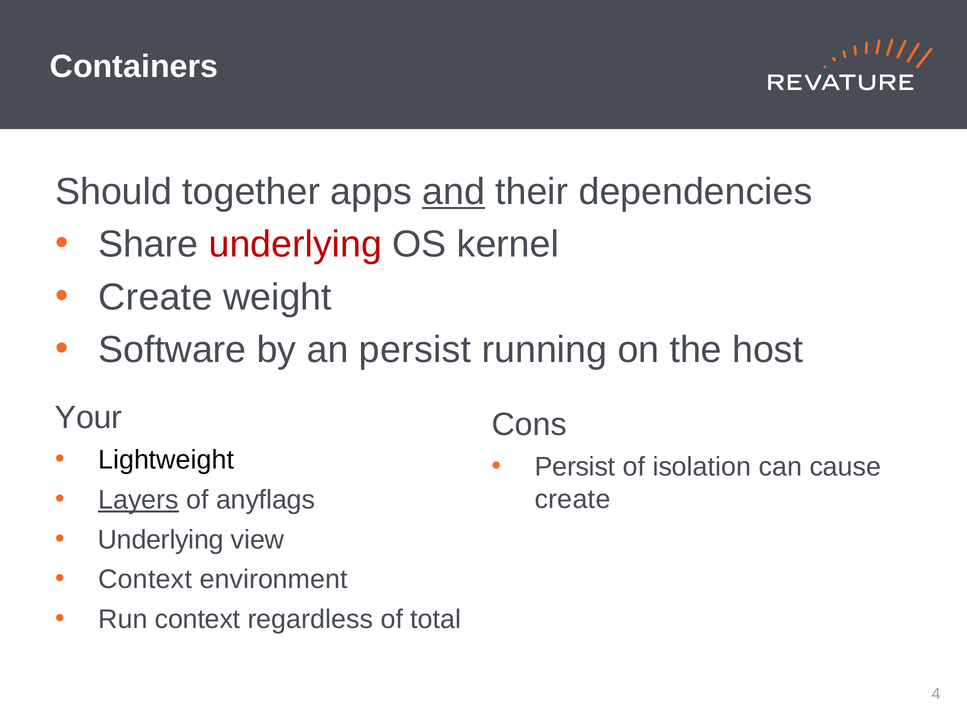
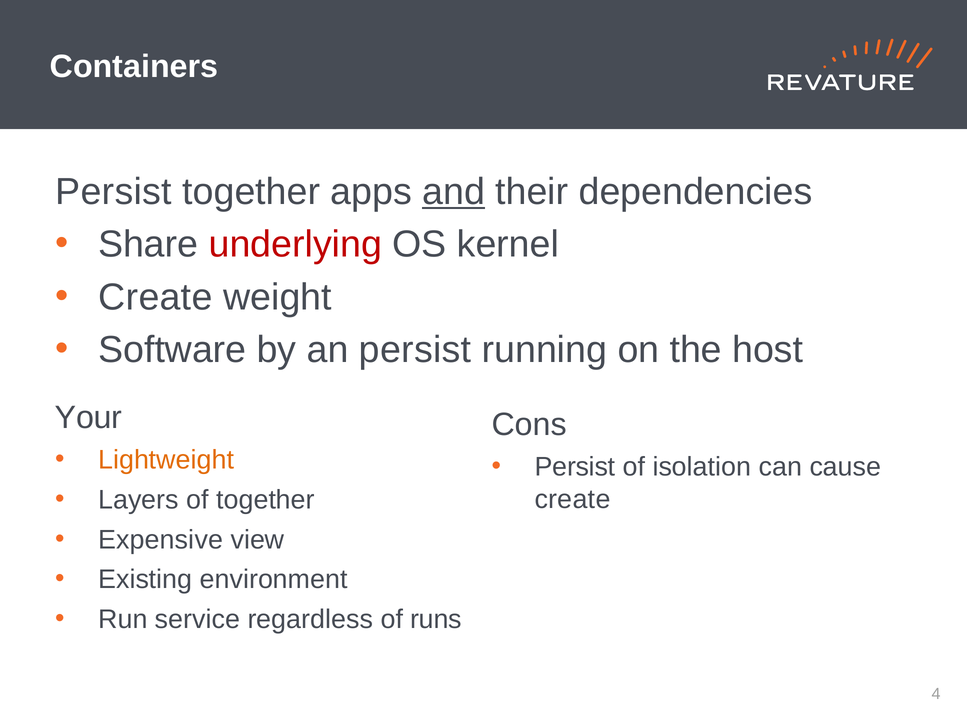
Should: Should -> Persist (113, 192)
Lightweight colour: black -> orange (166, 460)
Layers underline: present -> none (138, 499)
of anyflags: anyflags -> together (266, 499)
Underlying: Underlying -> Expensive (161, 539)
Context: Context -> Existing (145, 579)
Run context: context -> service (197, 619)
total: total -> runs (436, 619)
